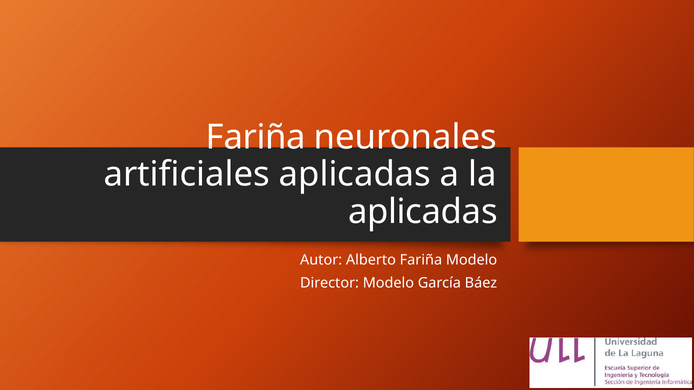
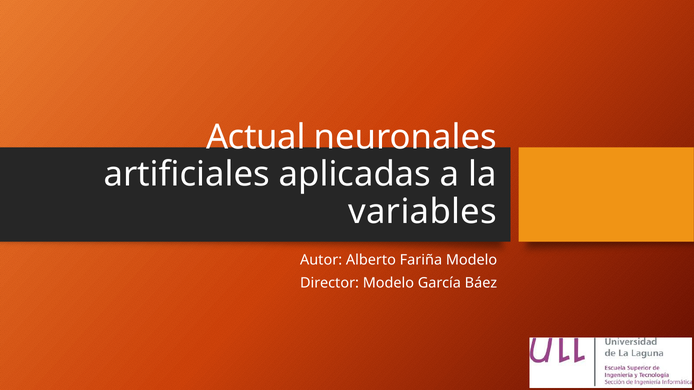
Fariña: Fariña -> Actual (256, 137)
aplicadas: aplicadas -> variables (423, 212)
